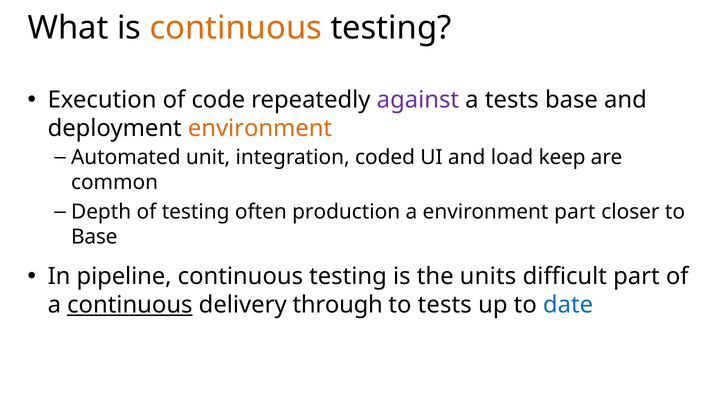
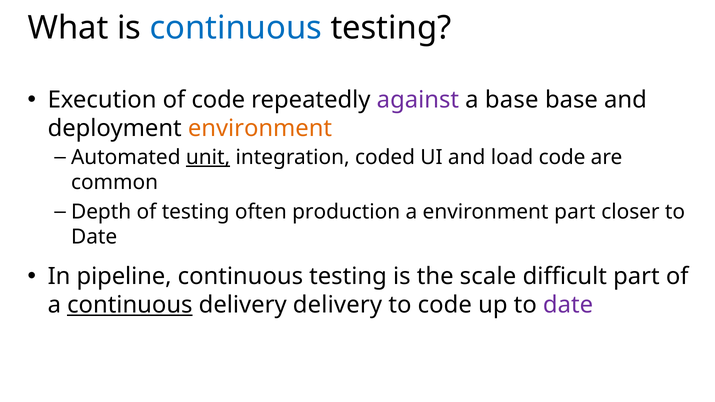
continuous colour: orange -> blue (236, 28)
a tests: tests -> base (512, 100)
unit underline: none -> present (208, 157)
load keep: keep -> code (562, 157)
Base: Base -> Date (94, 237)
units: units -> scale (488, 277)
delivery through: through -> delivery (337, 305)
to tests: tests -> code (445, 305)
date colour: blue -> purple (568, 305)
